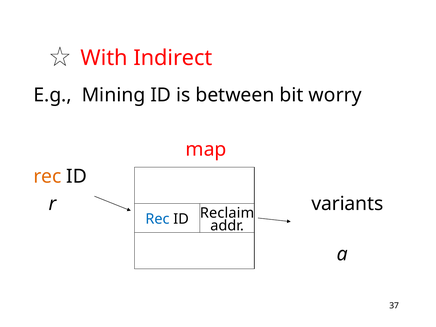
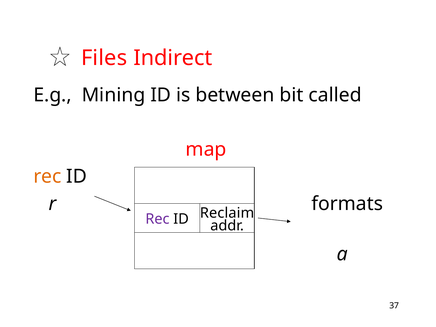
With: With -> Files (104, 58)
worry: worry -> called (335, 95)
variants: variants -> formats (347, 204)
Rec colour: blue -> purple (157, 219)
